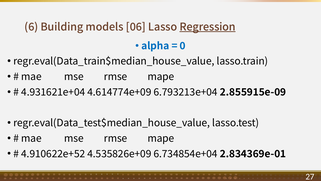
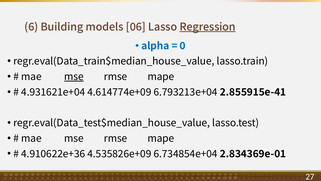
mse underline: none -> present (74, 77)
2.855915e-09: 2.855915e-09 -> 2.855915e-41 (253, 92)
4.910622e+52: 4.910622e+52 -> 4.910622e+36 (53, 154)
